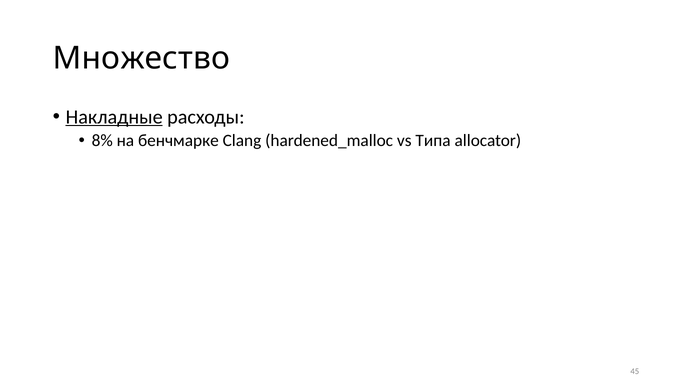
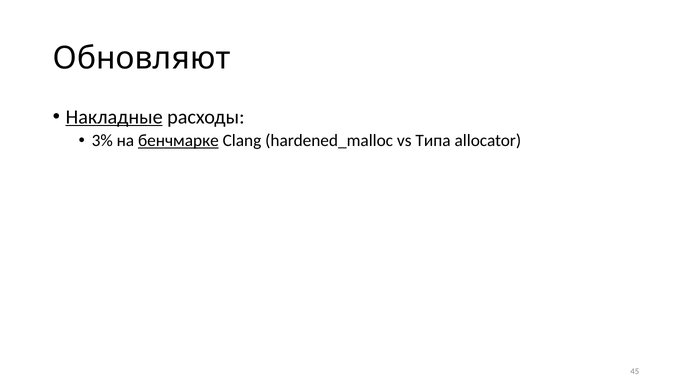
Множество: Множество -> Обновляют (142, 58)
8%: 8% -> 3% (102, 141)
бенчмарке underline: none -> present (178, 141)
